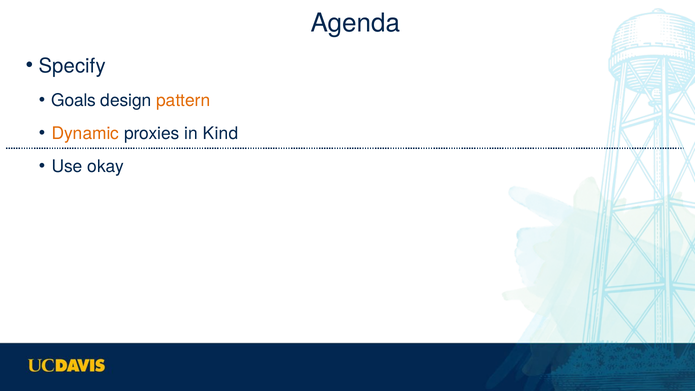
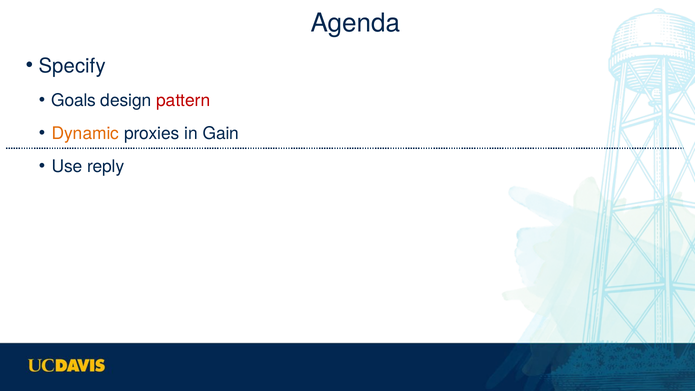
pattern colour: orange -> red (183, 100)
Kind: Kind -> Gain (221, 133)
okay: okay -> reply (106, 166)
